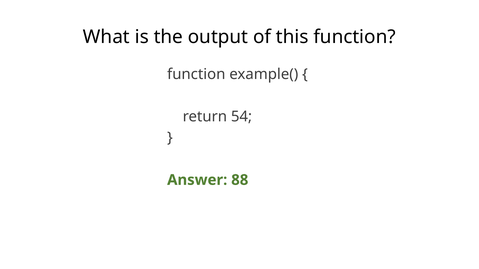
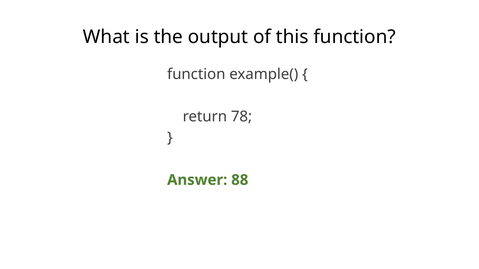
54: 54 -> 78 (241, 117)
